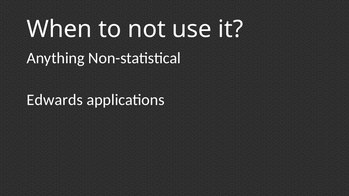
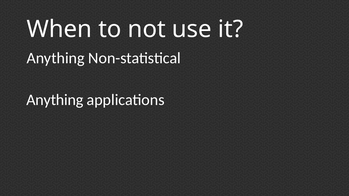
Edwards: Edwards -> Anything (55, 100)
